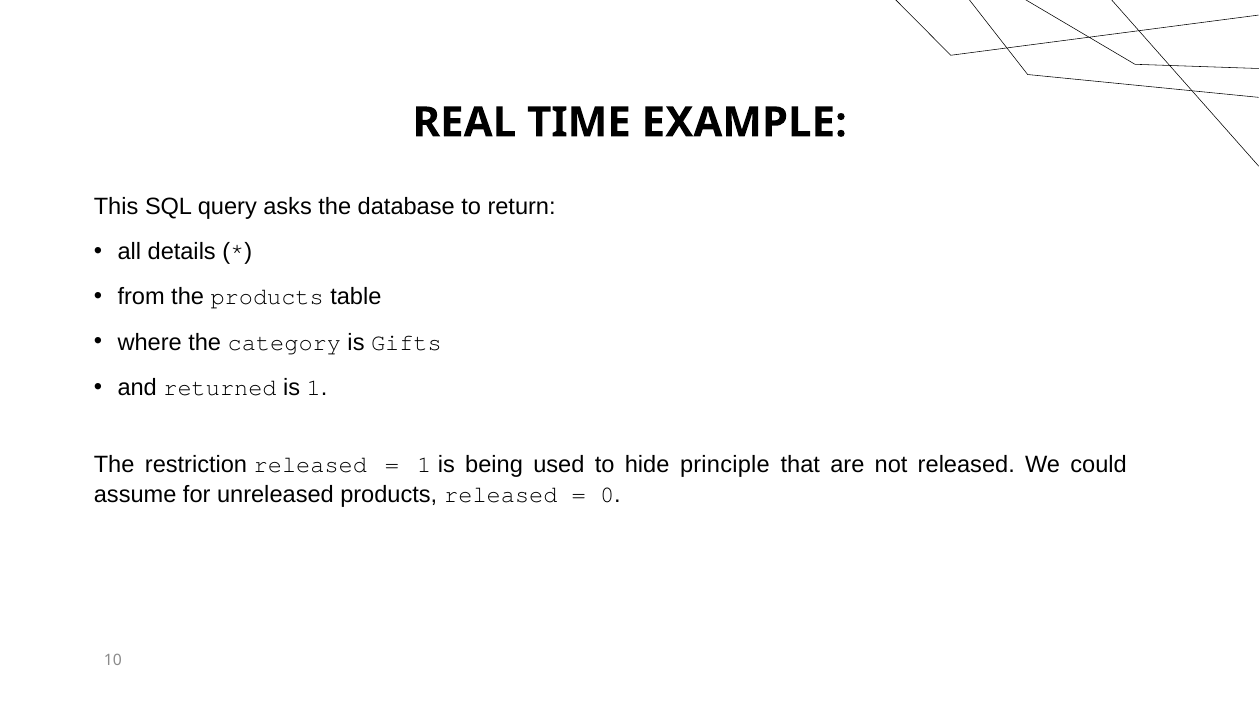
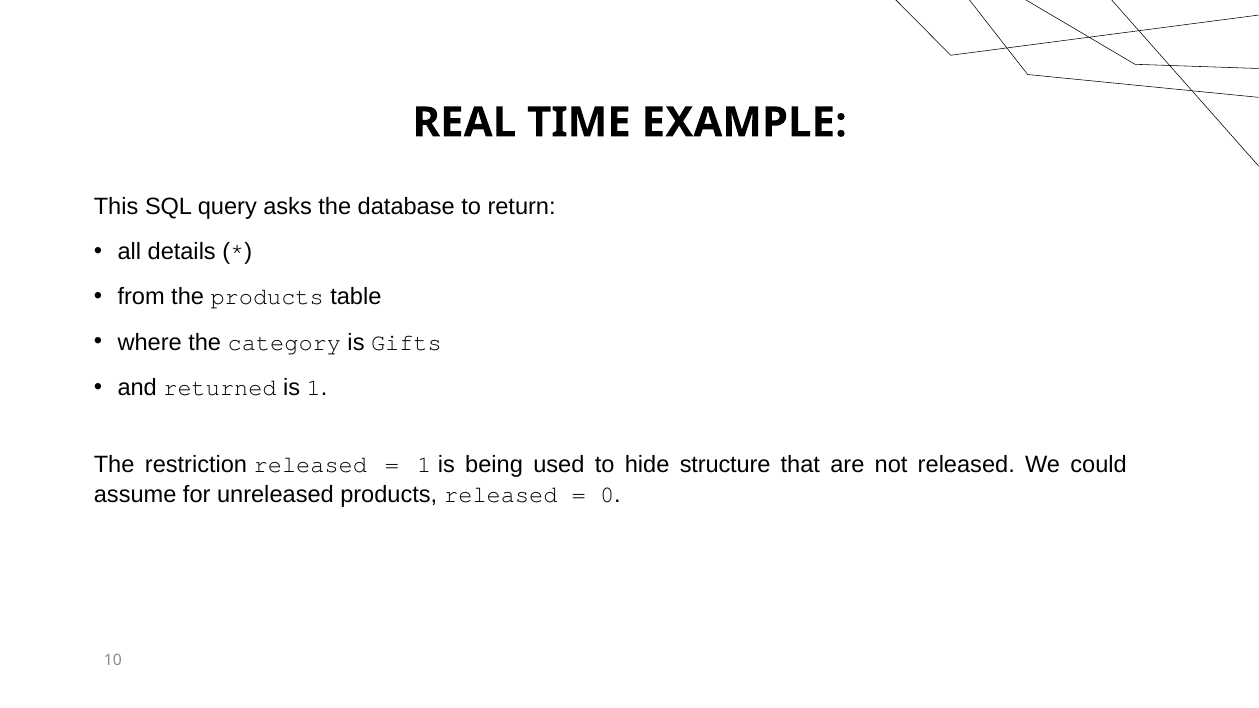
principle: principle -> structure (725, 465)
